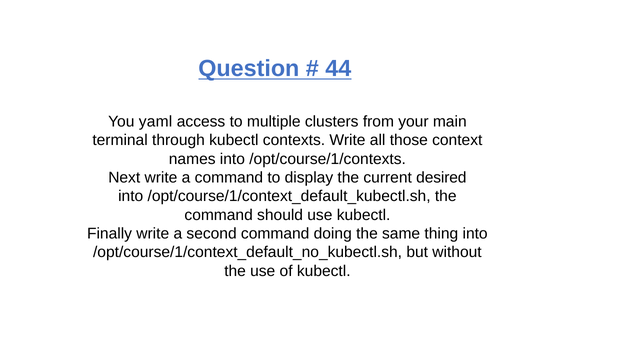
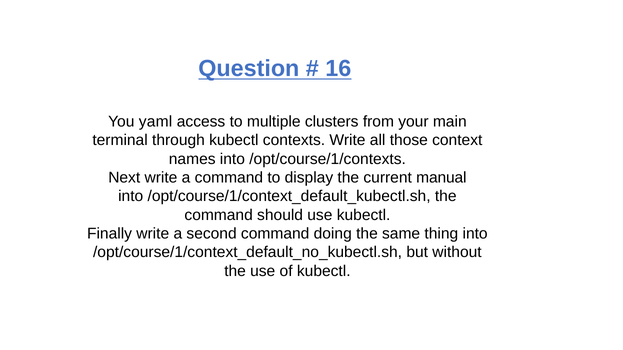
44: 44 -> 16 (338, 69)
desired: desired -> manual (441, 178)
